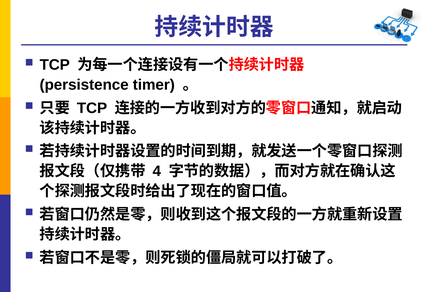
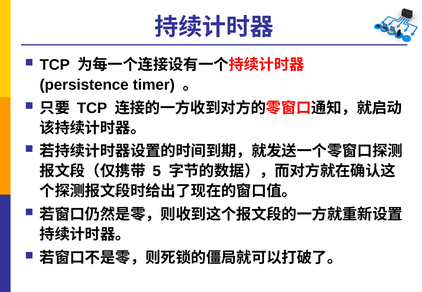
4: 4 -> 5 (157, 171)
